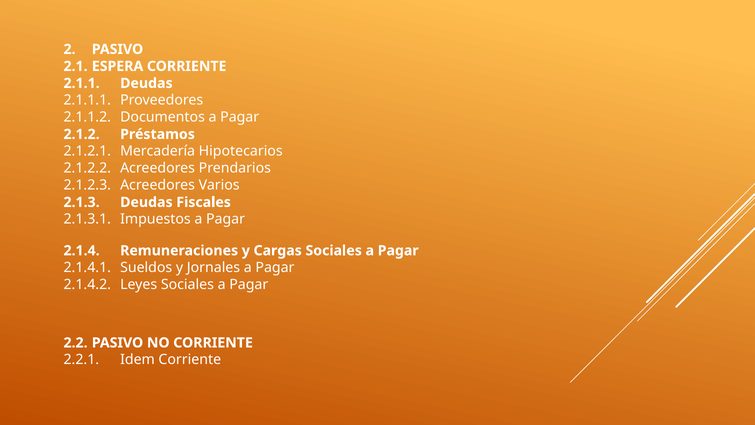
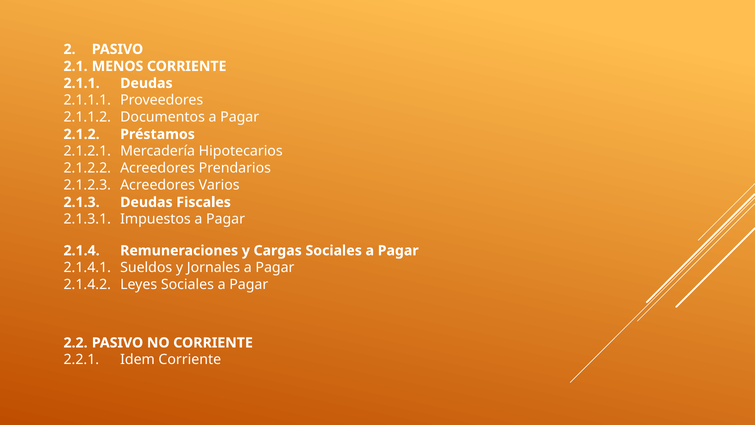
ESPERA: ESPERA -> MENOS (118, 66)
